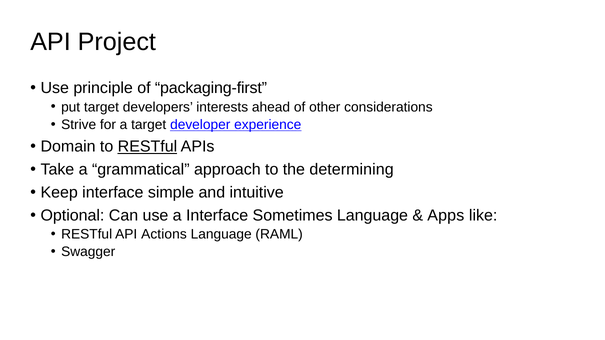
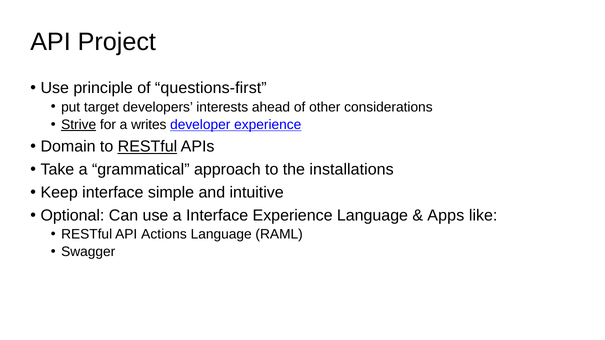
packaging-first: packaging-first -> questions-first (211, 88)
Strive underline: none -> present (79, 125)
a target: target -> writes (149, 125)
determining: determining -> installations (352, 170)
Interface Sometimes: Sometimes -> Experience (293, 216)
